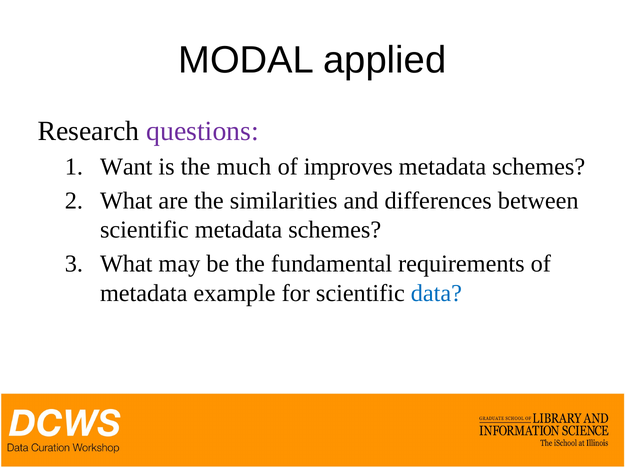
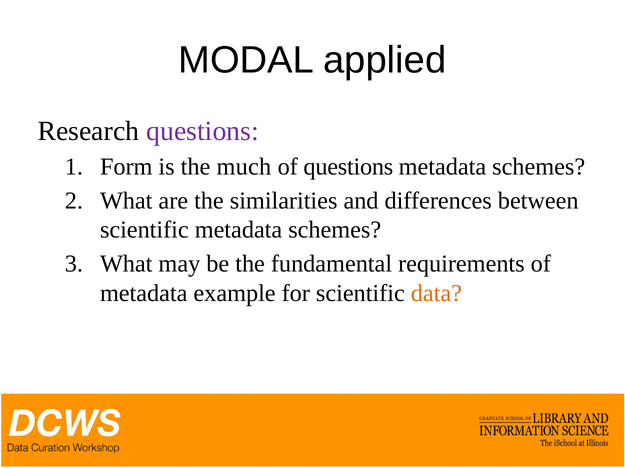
Want: Want -> Form (126, 167)
of improves: improves -> questions (348, 167)
data colour: blue -> orange (436, 293)
